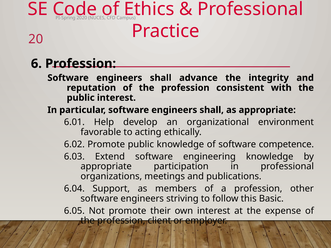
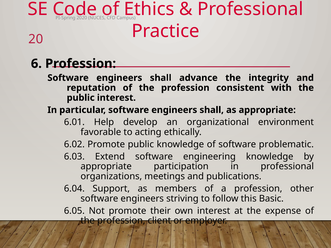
competence: competence -> problematic (286, 144)
